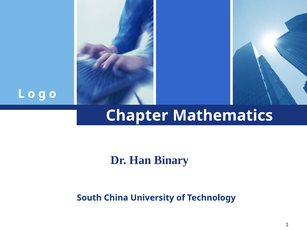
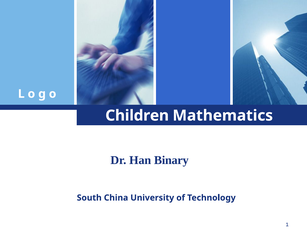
Chapter: Chapter -> Children (137, 116)
